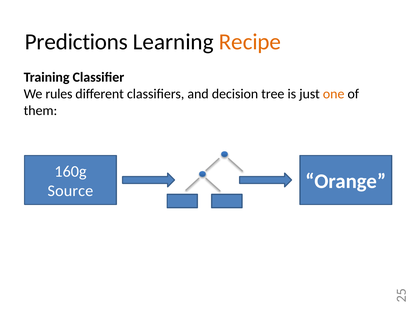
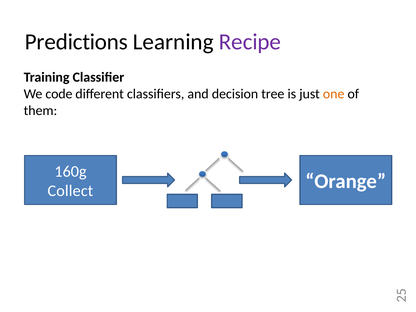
Recipe colour: orange -> purple (250, 42)
rules: rules -> code (59, 94)
Source: Source -> Collect (70, 191)
